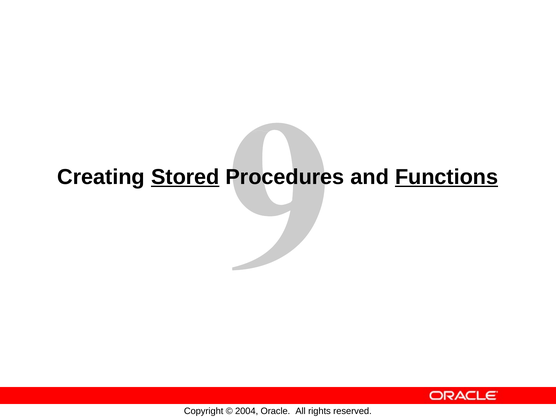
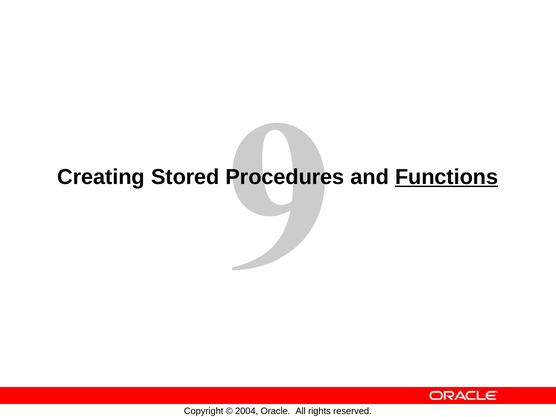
Stored underline: present -> none (185, 177)
